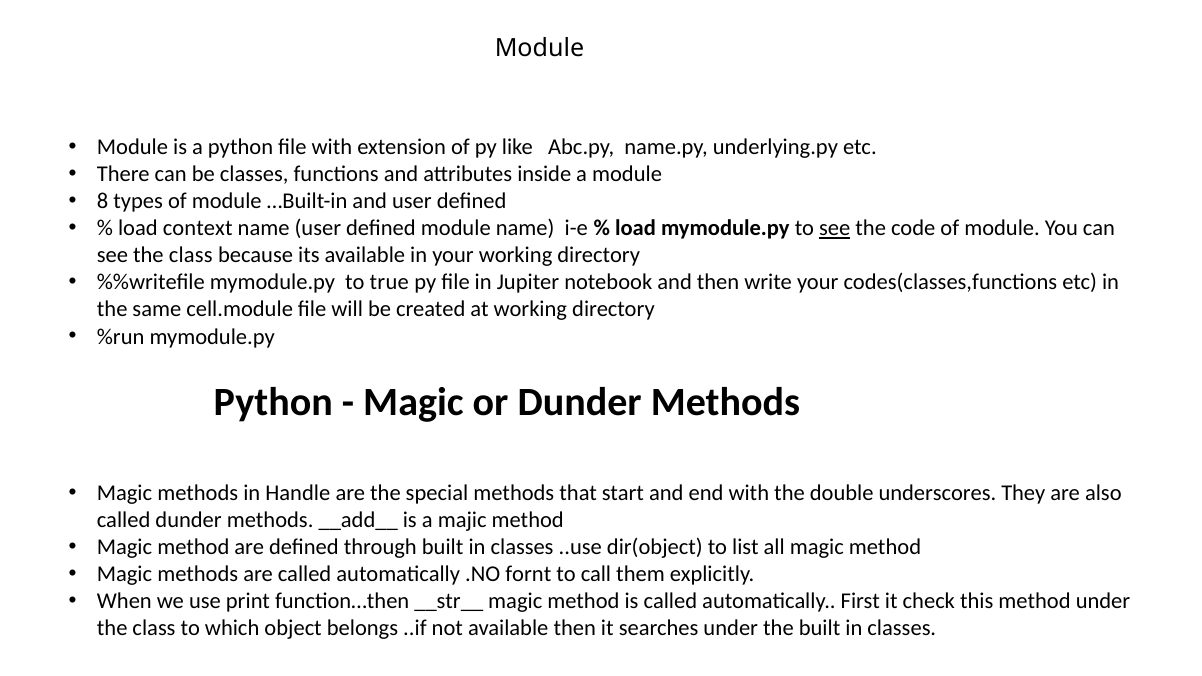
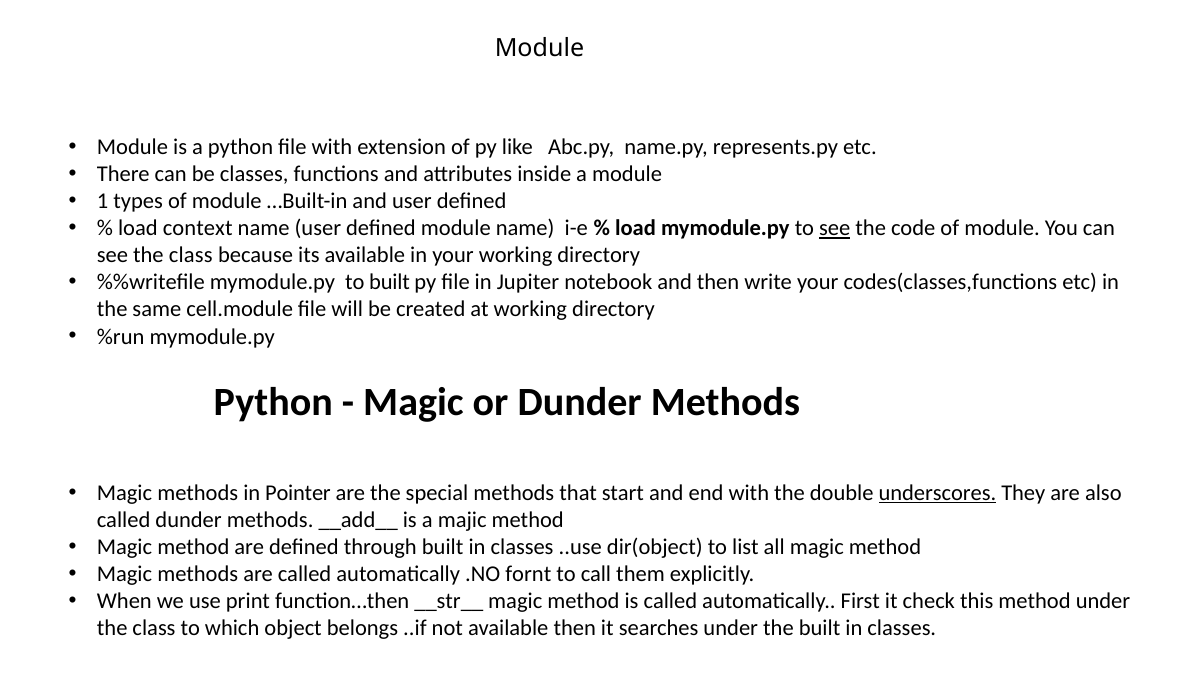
underlying.py: underlying.py -> represents.py (775, 147)
8: 8 -> 1 (103, 201)
to true: true -> built (390, 283)
Handle: Handle -> Pointer (298, 493)
underscores underline: none -> present (937, 493)
